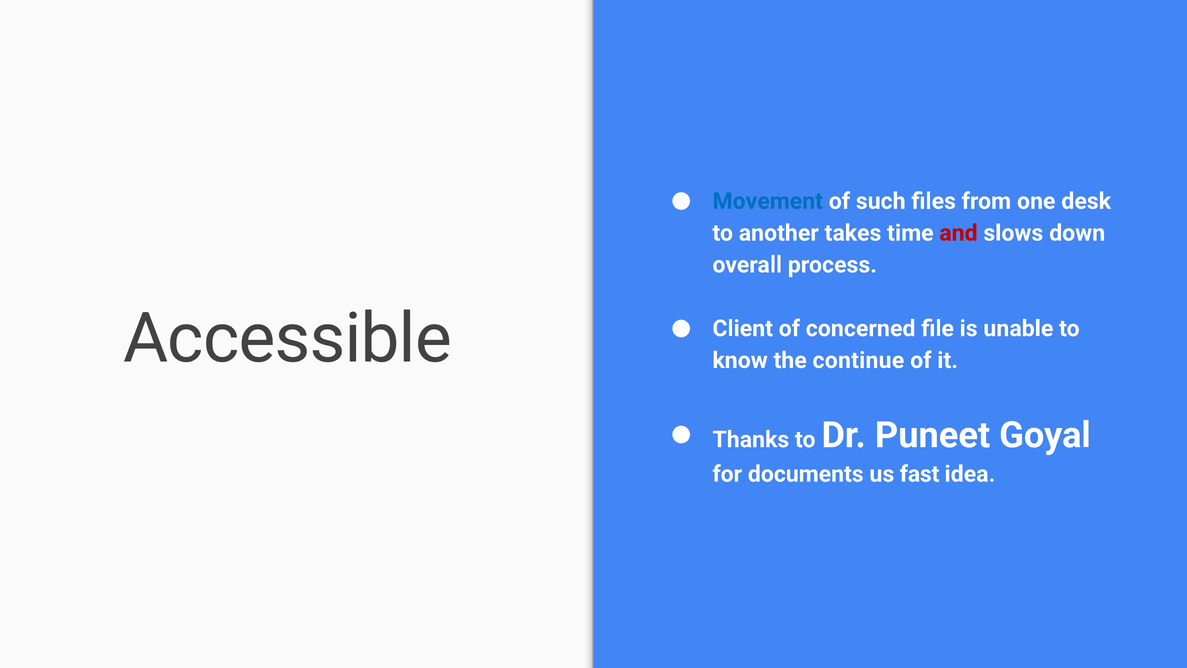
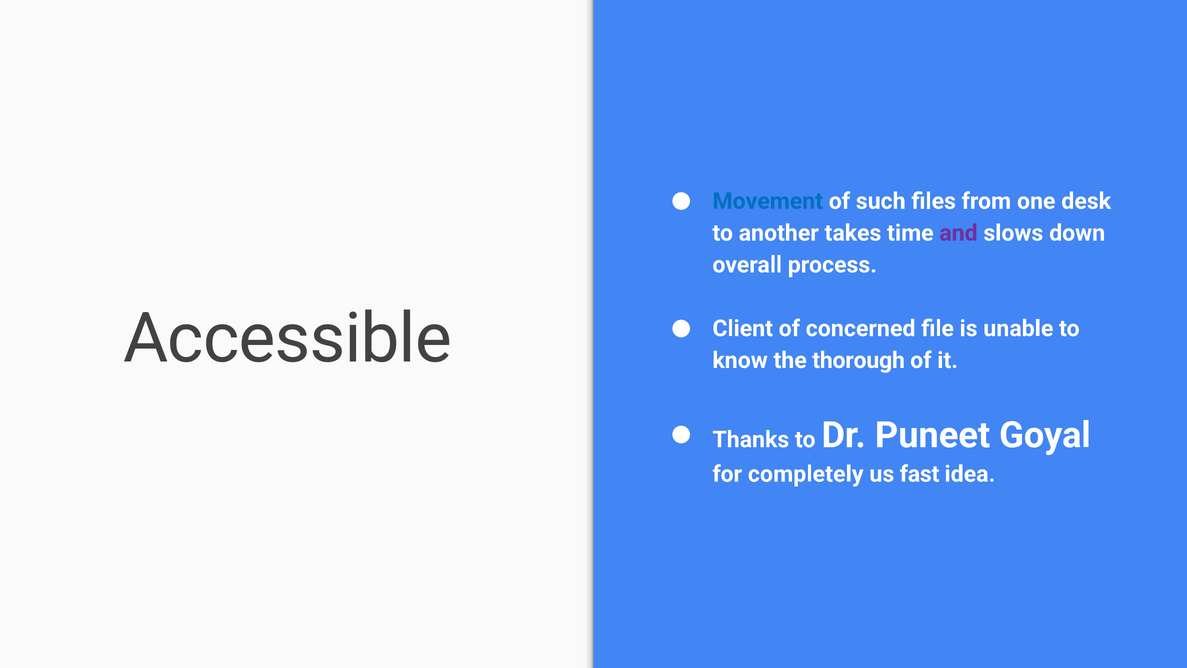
and colour: red -> purple (958, 233)
continue: continue -> thorough (859, 360)
documents: documents -> completely (806, 474)
